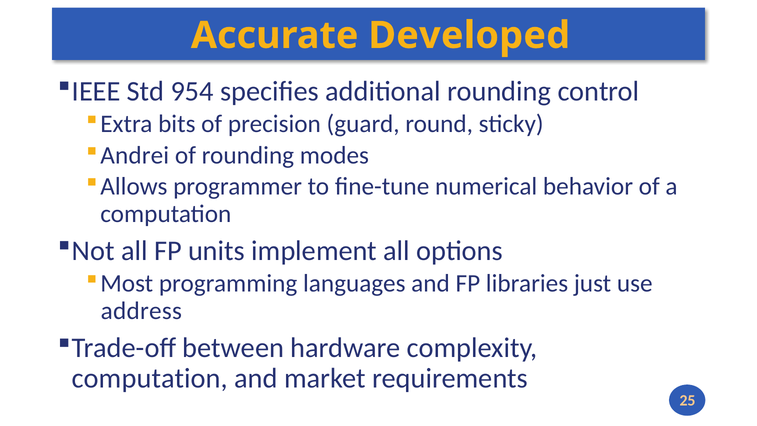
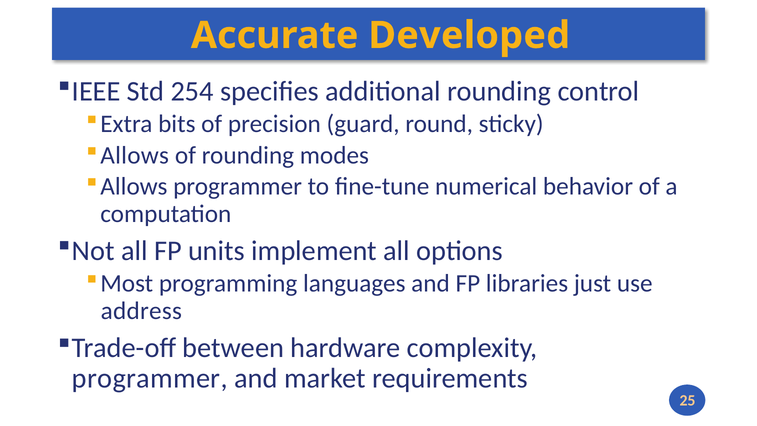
954: 954 -> 254 (192, 91)
Andrei: Andrei -> Allows (135, 155)
computation: computation -> programmer (150, 378)
